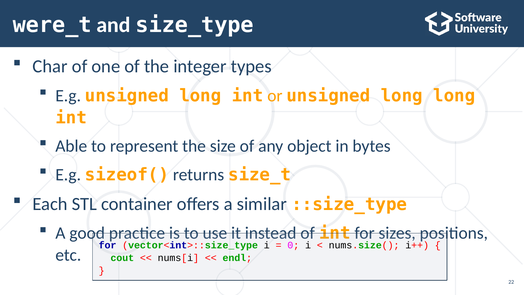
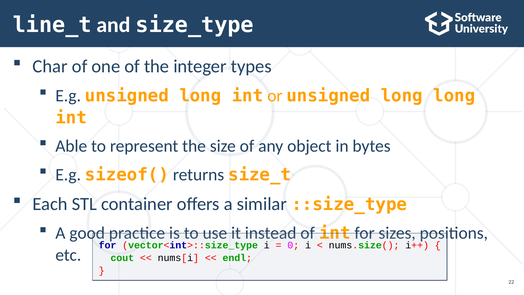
were_t: were_t -> line_t (52, 25)
